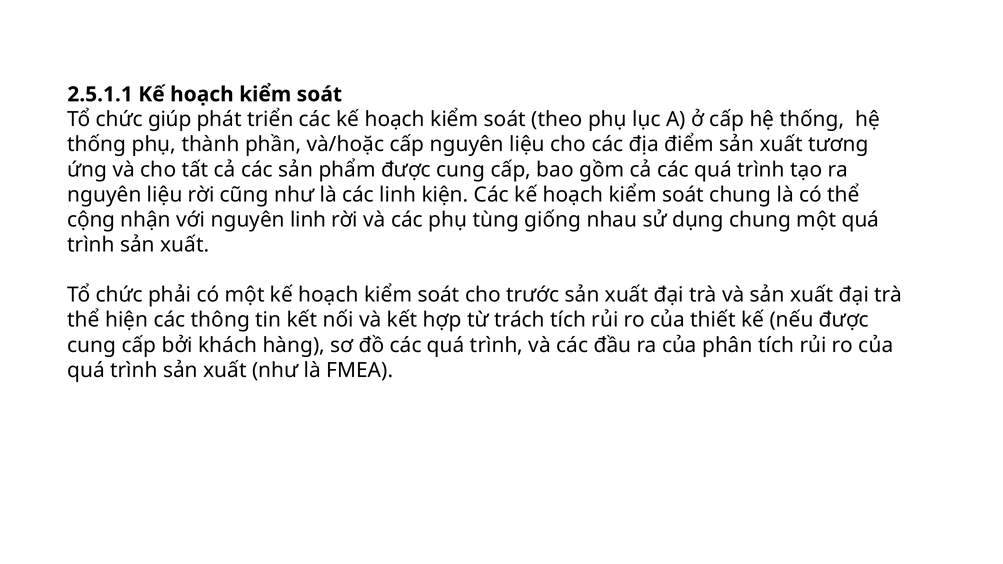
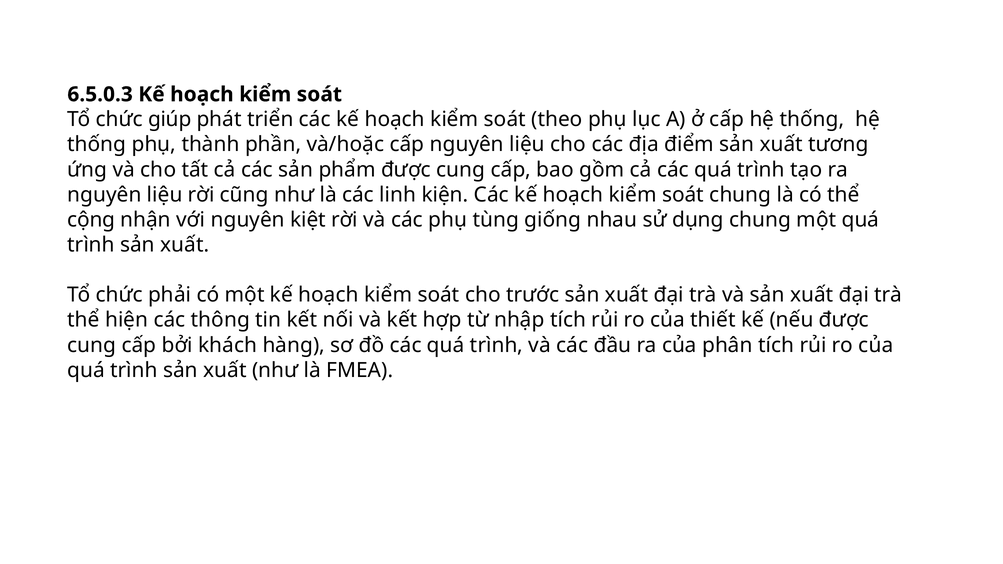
2.5.1.1: 2.5.1.1 -> 6.5.0.3 (100, 94)
nguyên linh: linh -> kiệt (308, 220)
trách: trách -> nhập (519, 320)
